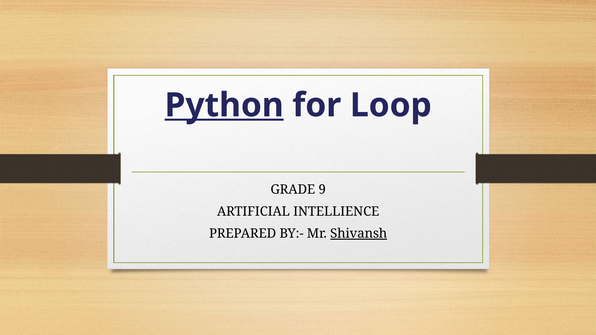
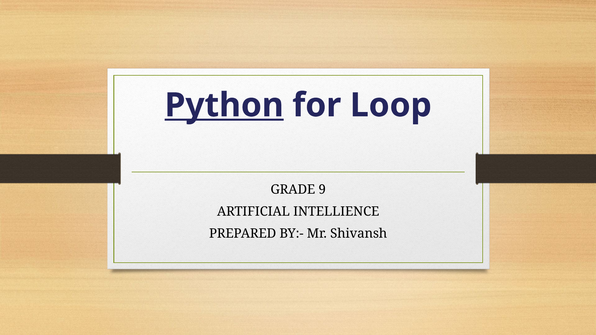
Shivansh underline: present -> none (359, 234)
